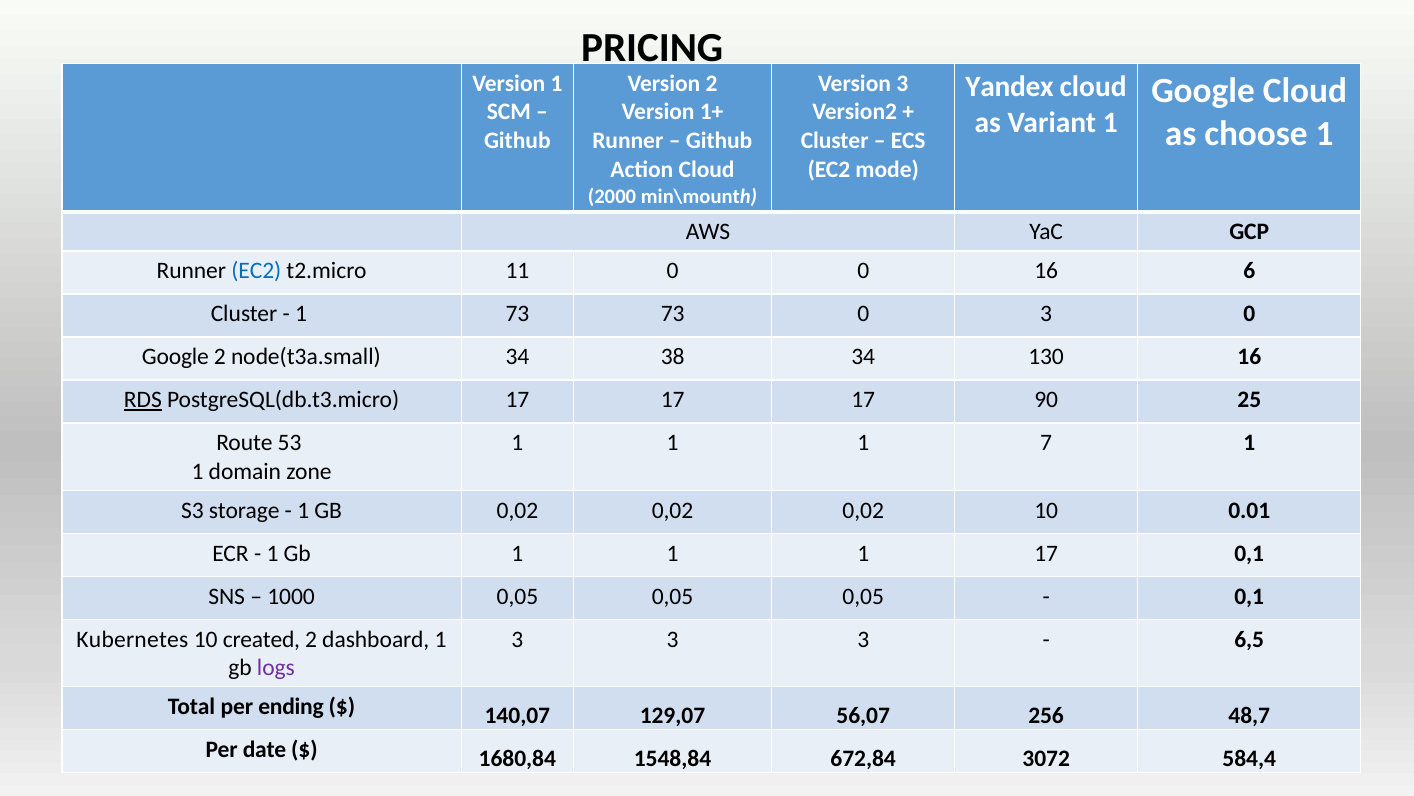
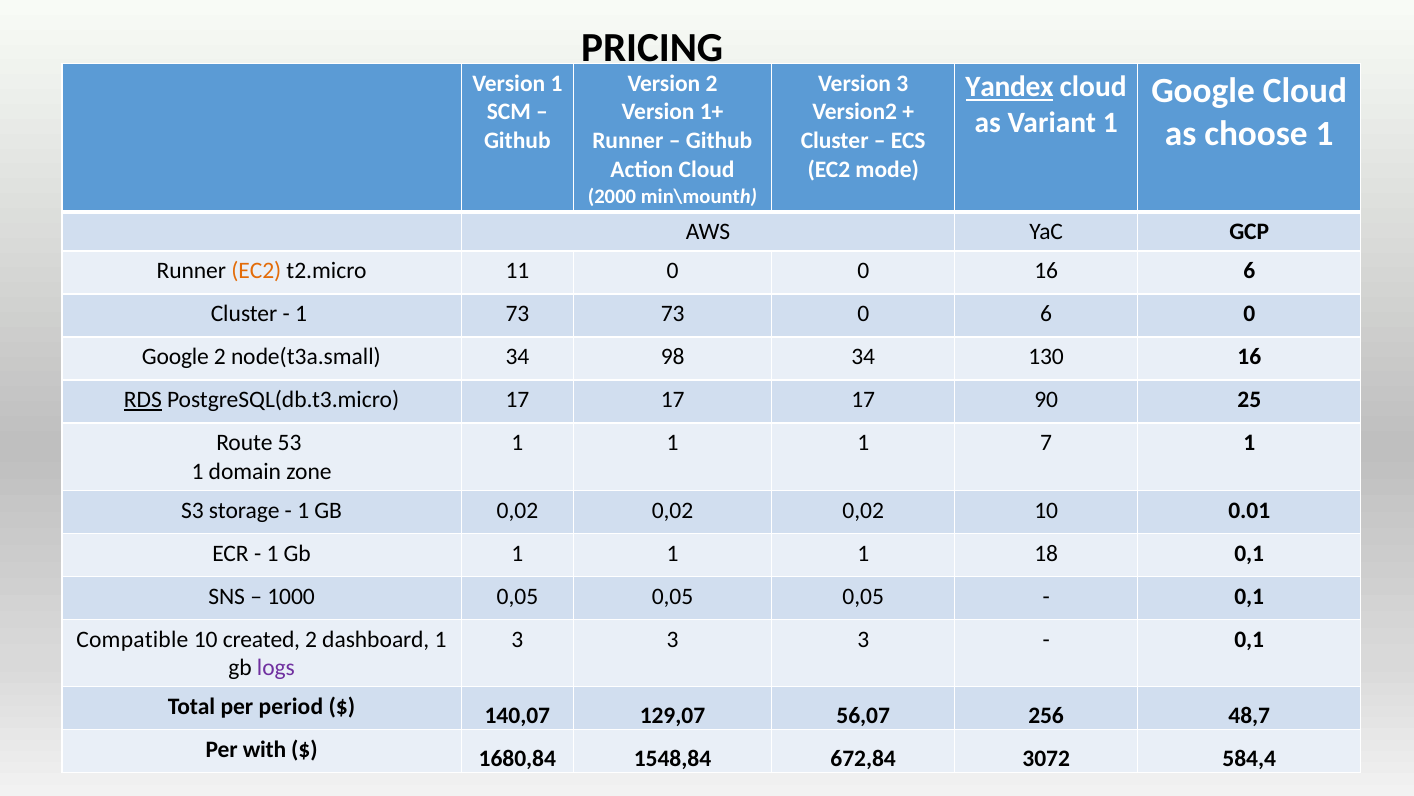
Yandex underline: none -> present (1009, 87)
EC2 colour: blue -> orange (256, 271)
0 3: 3 -> 6 (1046, 314)
38: 38 -> 98 (673, 357)
1 17: 17 -> 18 (1046, 553)
Kubernetes: Kubernetes -> Compatible (132, 639)
6,5: 6,5 -> 0,1 (1249, 639)
ending: ending -> period (291, 706)
date: date -> with (265, 749)
